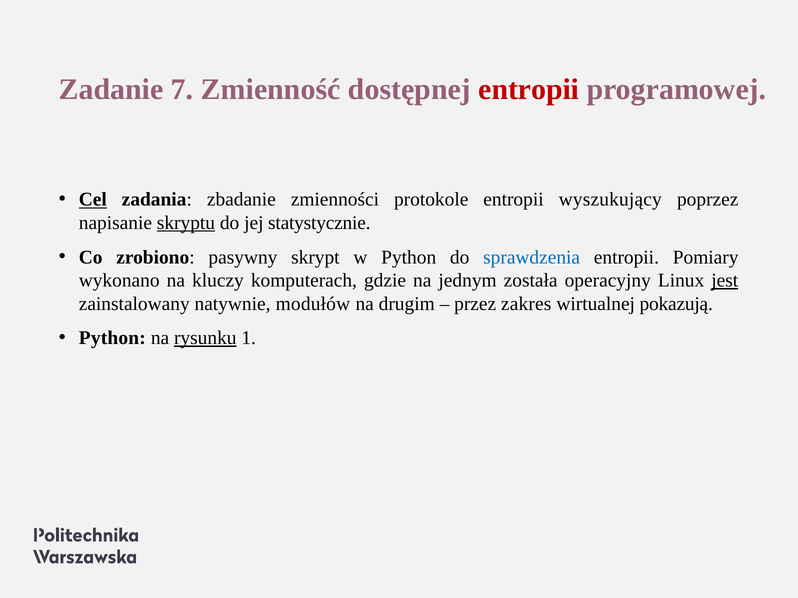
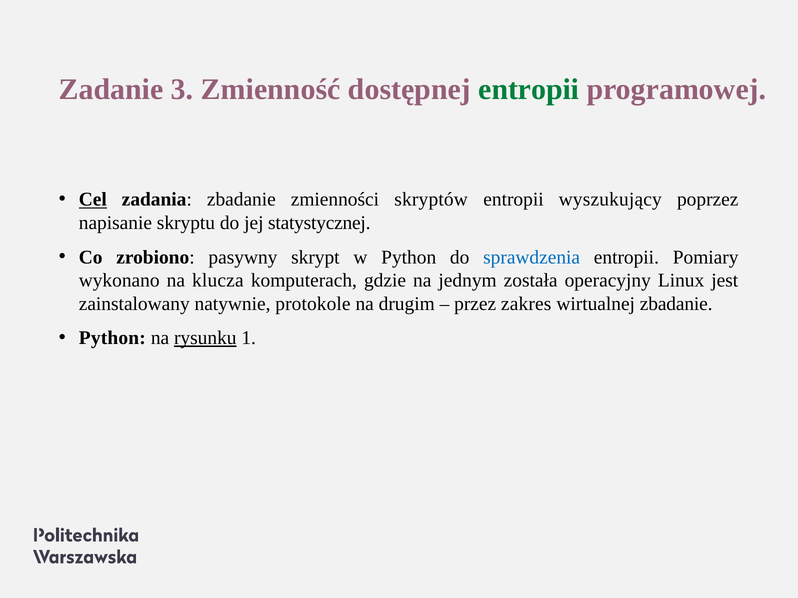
7: 7 -> 3 (182, 90)
entropii colour: red -> green (529, 90)
protokole: protokole -> skryptów (431, 200)
skryptu underline: present -> none (186, 223)
statystycznie: statystycznie -> statystycznej (319, 223)
kluczy: kluczy -> klucza (218, 281)
jest underline: present -> none (725, 281)
modułów: modułów -> protokole (313, 304)
wirtualnej pokazują: pokazują -> zbadanie (676, 304)
